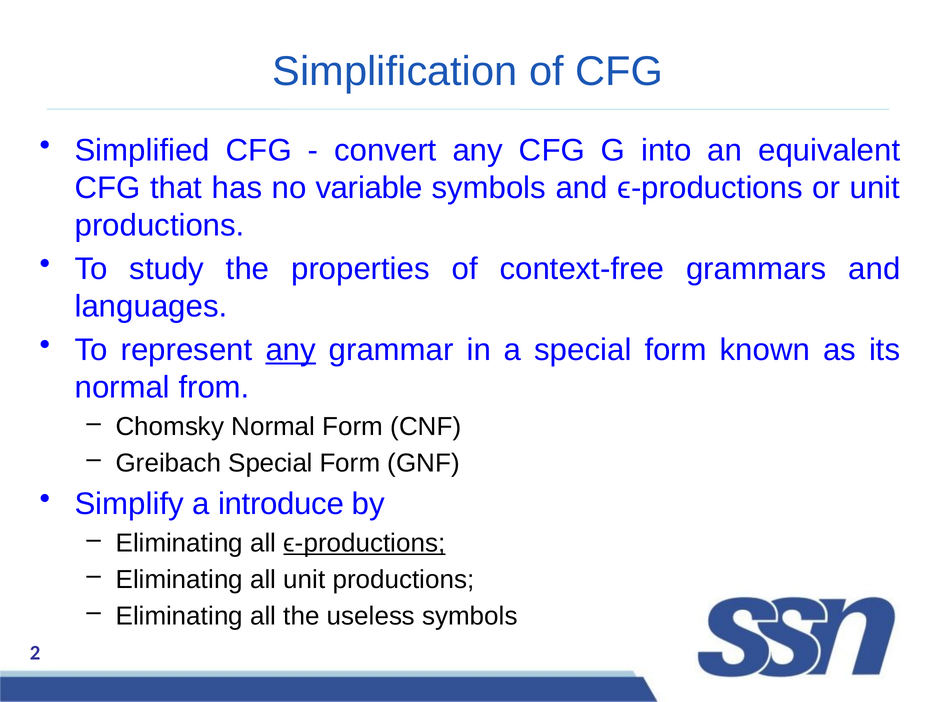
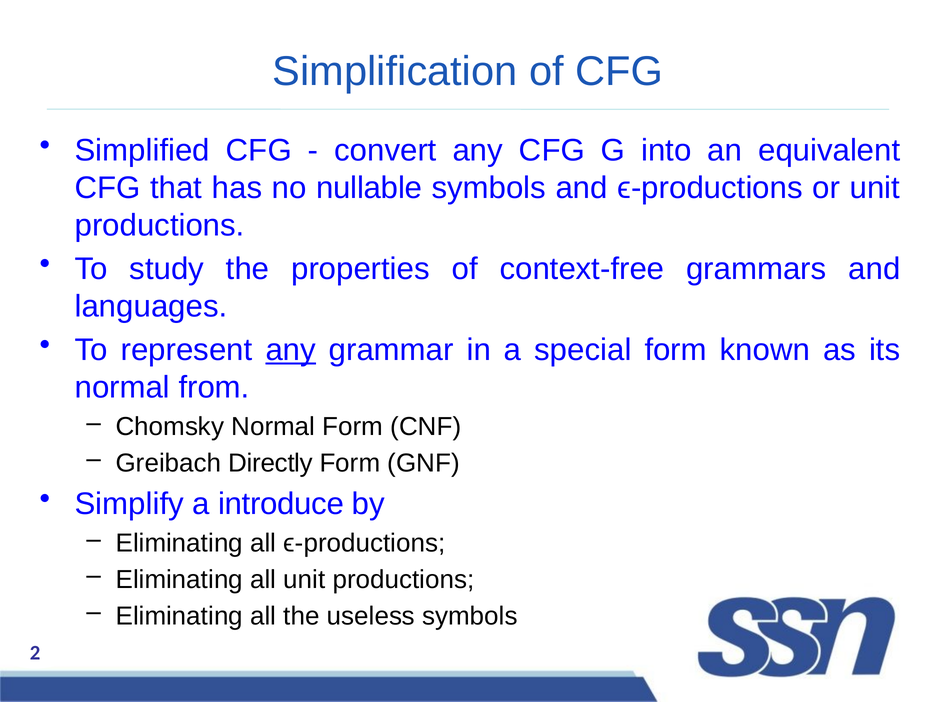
variable: variable -> nullable (369, 188)
Greibach Special: Special -> Directly (271, 463)
ϵ-productions underline: present -> none (364, 543)
